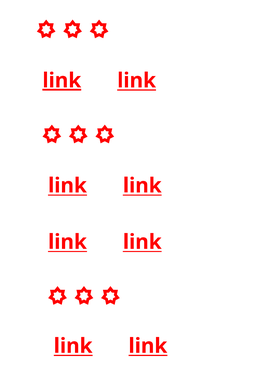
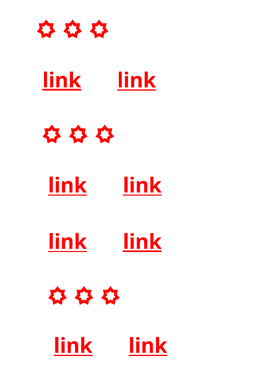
link underline: none -> present (142, 242)
